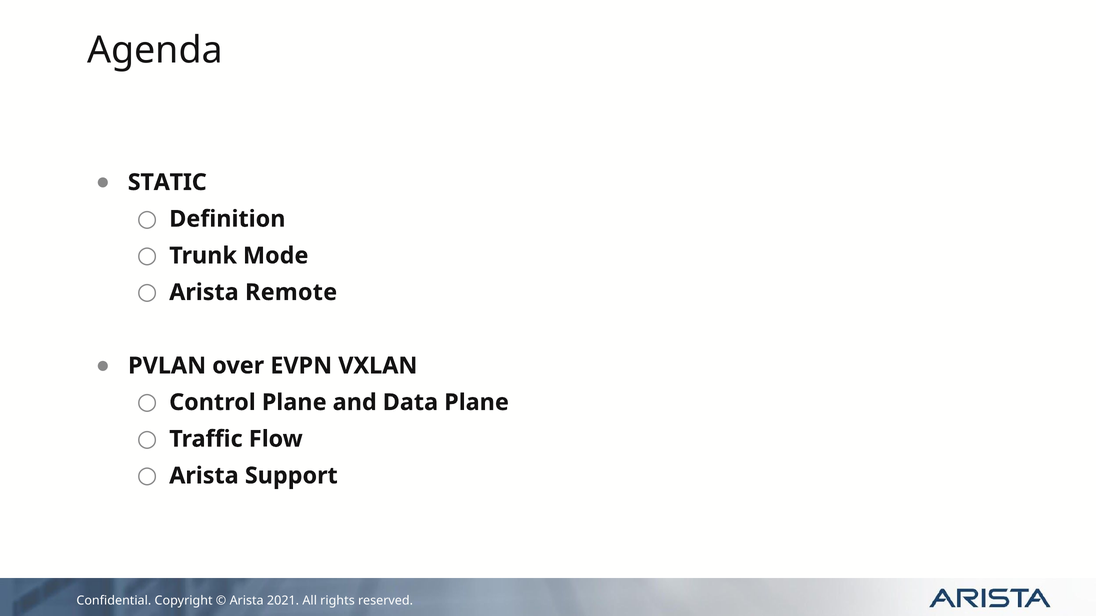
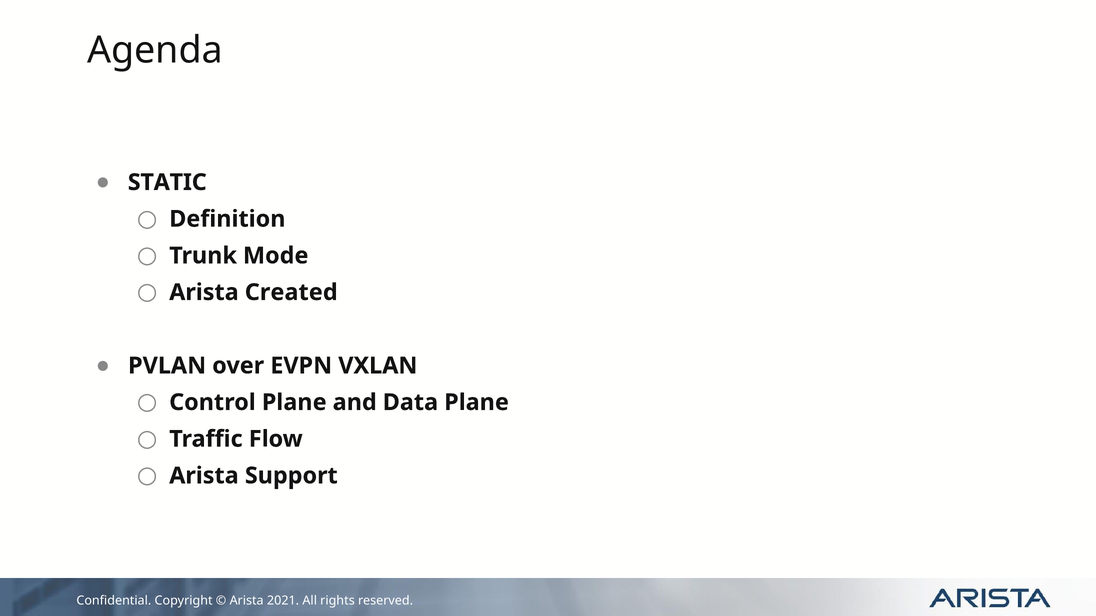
Remote: Remote -> Created (291, 293)
